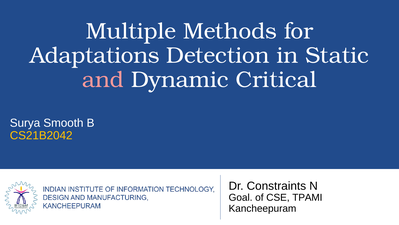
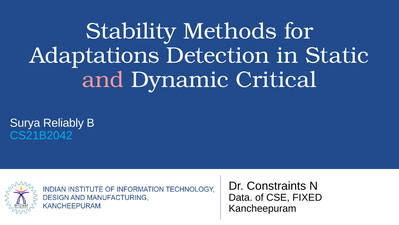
Multiple: Multiple -> Stability (131, 31)
Smooth: Smooth -> Reliably (63, 123)
CS21B2042 colour: yellow -> light blue (41, 135)
Goal: Goal -> Data (241, 197)
TPAMI: TPAMI -> FIXED (307, 197)
